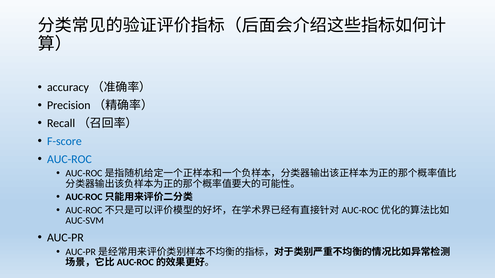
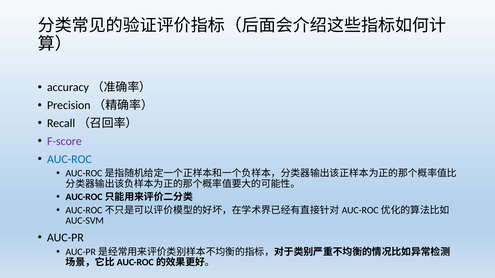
F-score colour: blue -> purple (64, 141)
